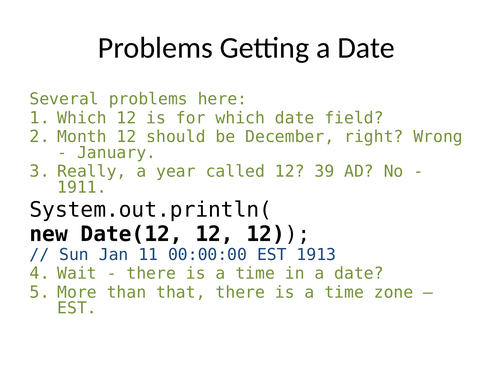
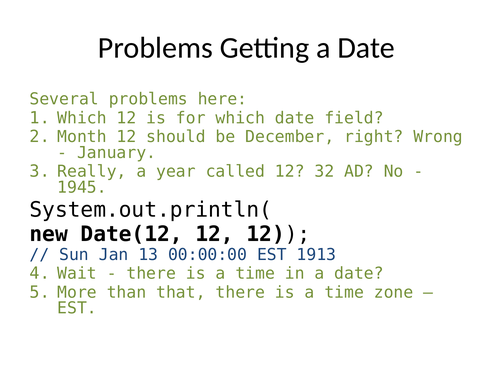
39: 39 -> 32 (324, 171)
1911: 1911 -> 1945 (82, 187)
11: 11 -> 13 (148, 254)
